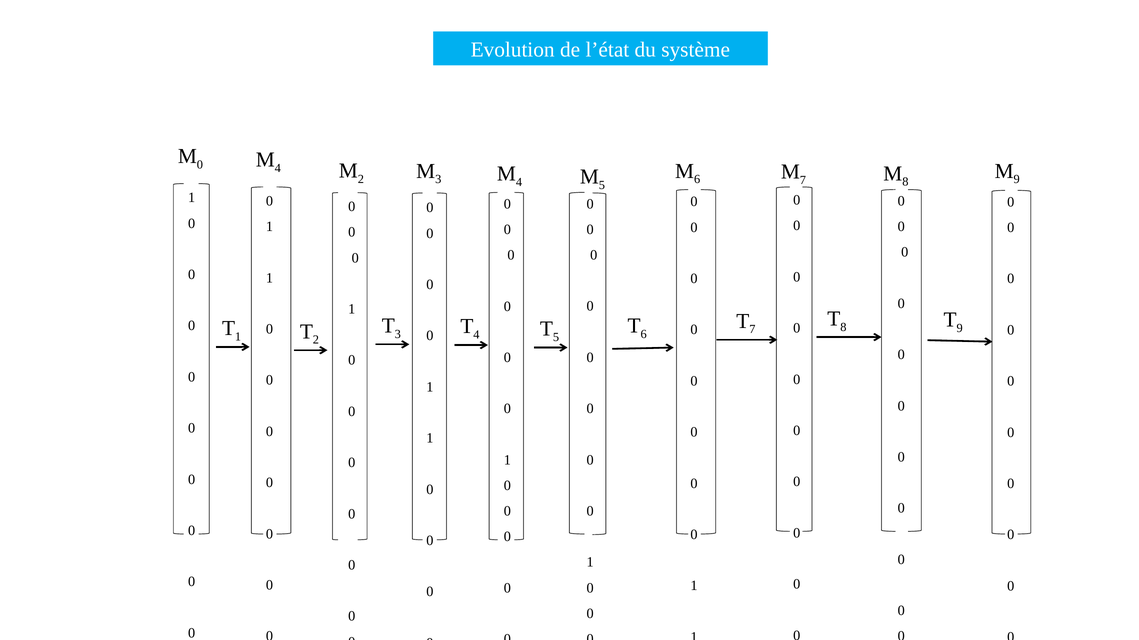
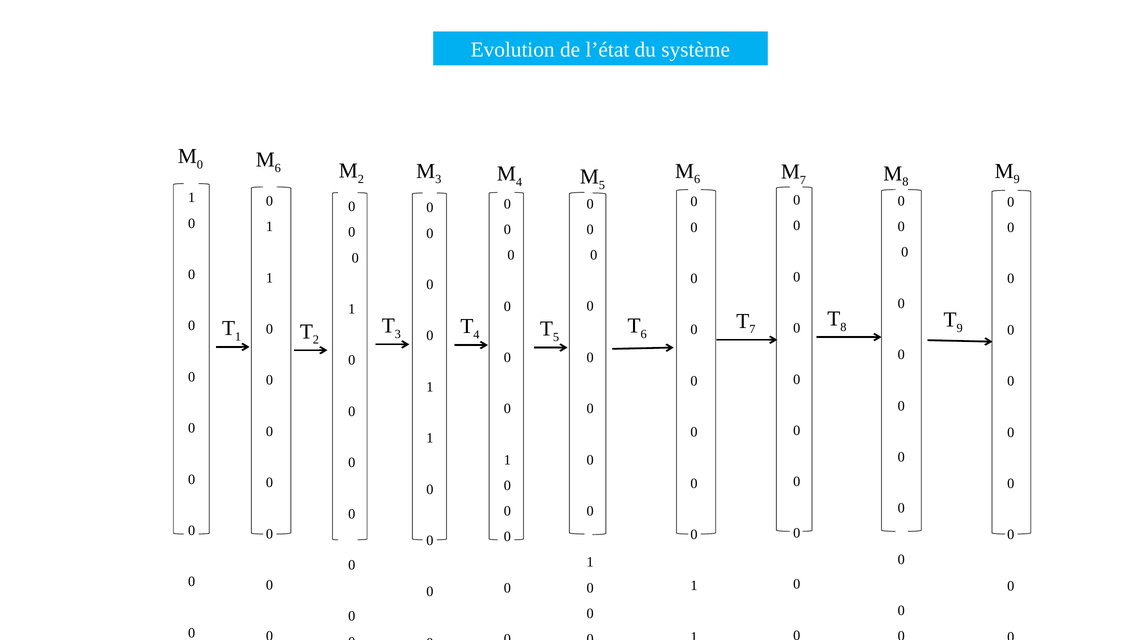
4: 4 -> 6 (278, 168)
